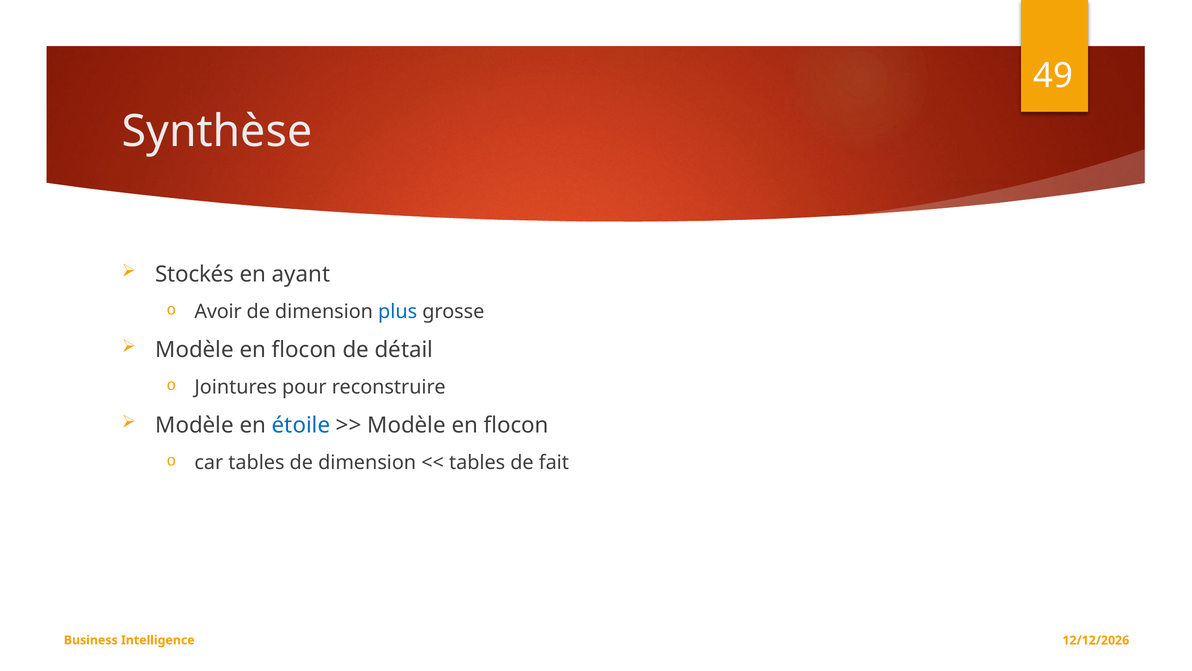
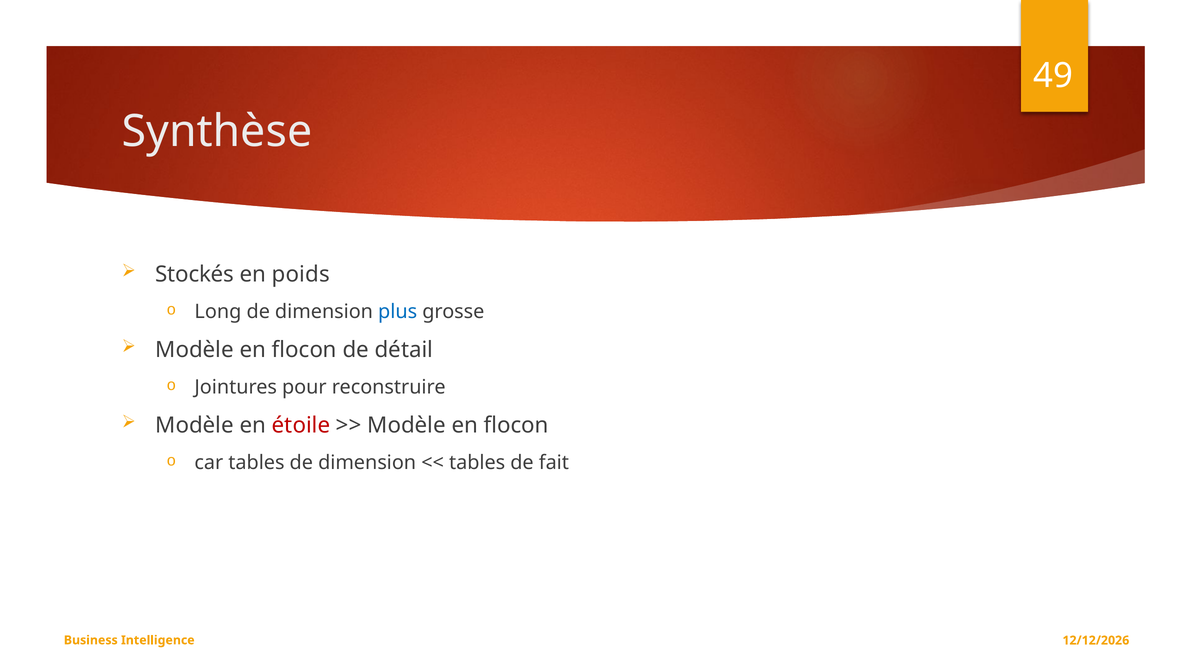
ayant: ayant -> poids (301, 274)
Avoir: Avoir -> Long (218, 312)
étoile colour: blue -> red (301, 425)
